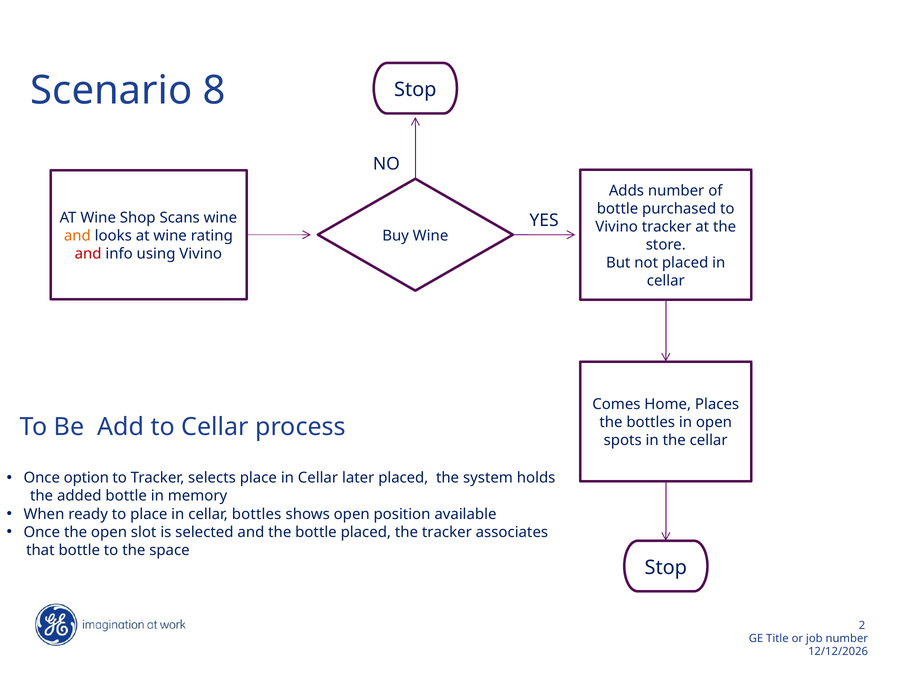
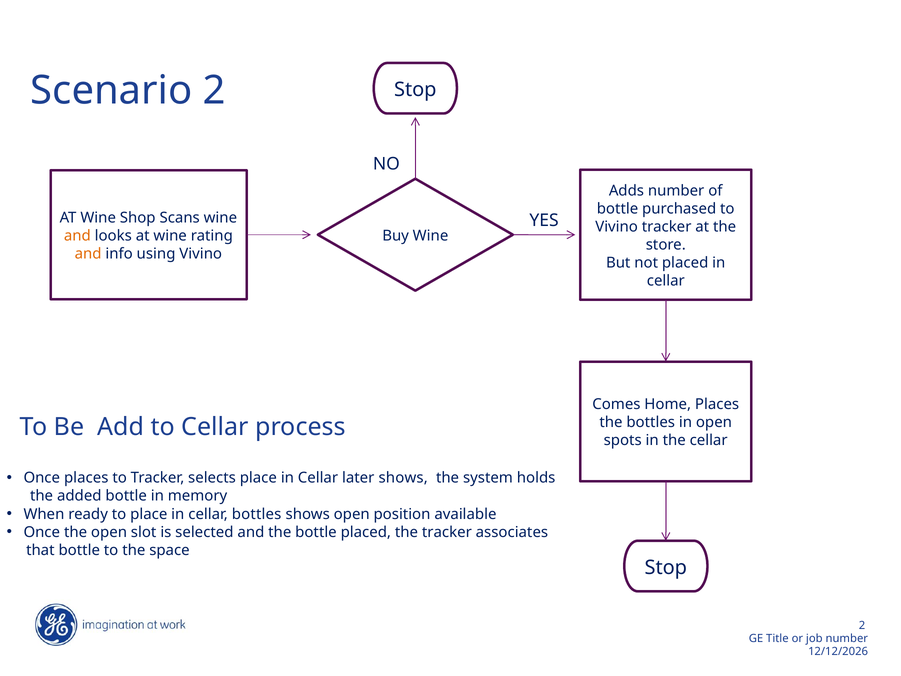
Scenario 8: 8 -> 2 (214, 91)
and colour: red -> orange (88, 254)
Once option: option -> places (86, 478)
later placed: placed -> shows (403, 478)
